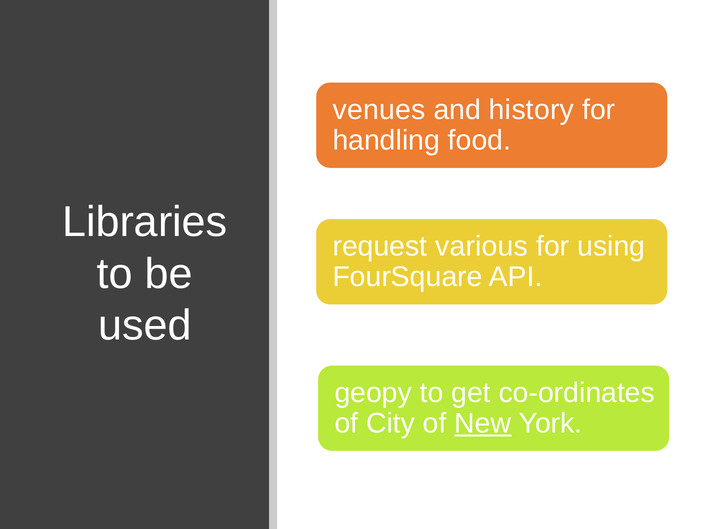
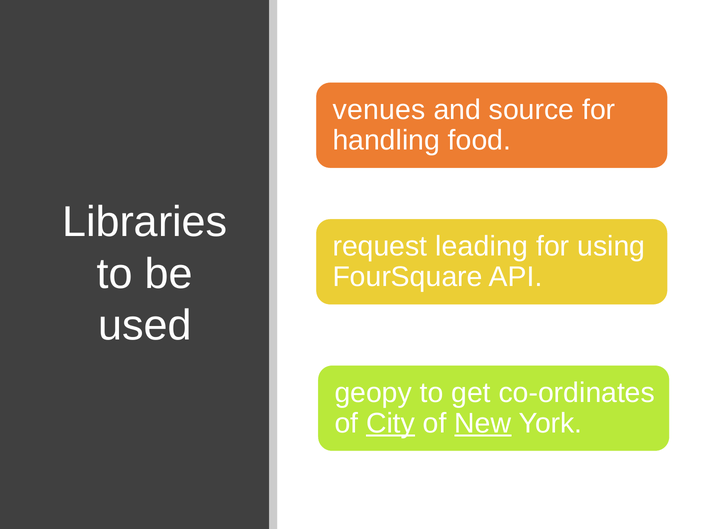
history: history -> source (532, 110)
various: various -> leading (482, 246)
City underline: none -> present (391, 423)
